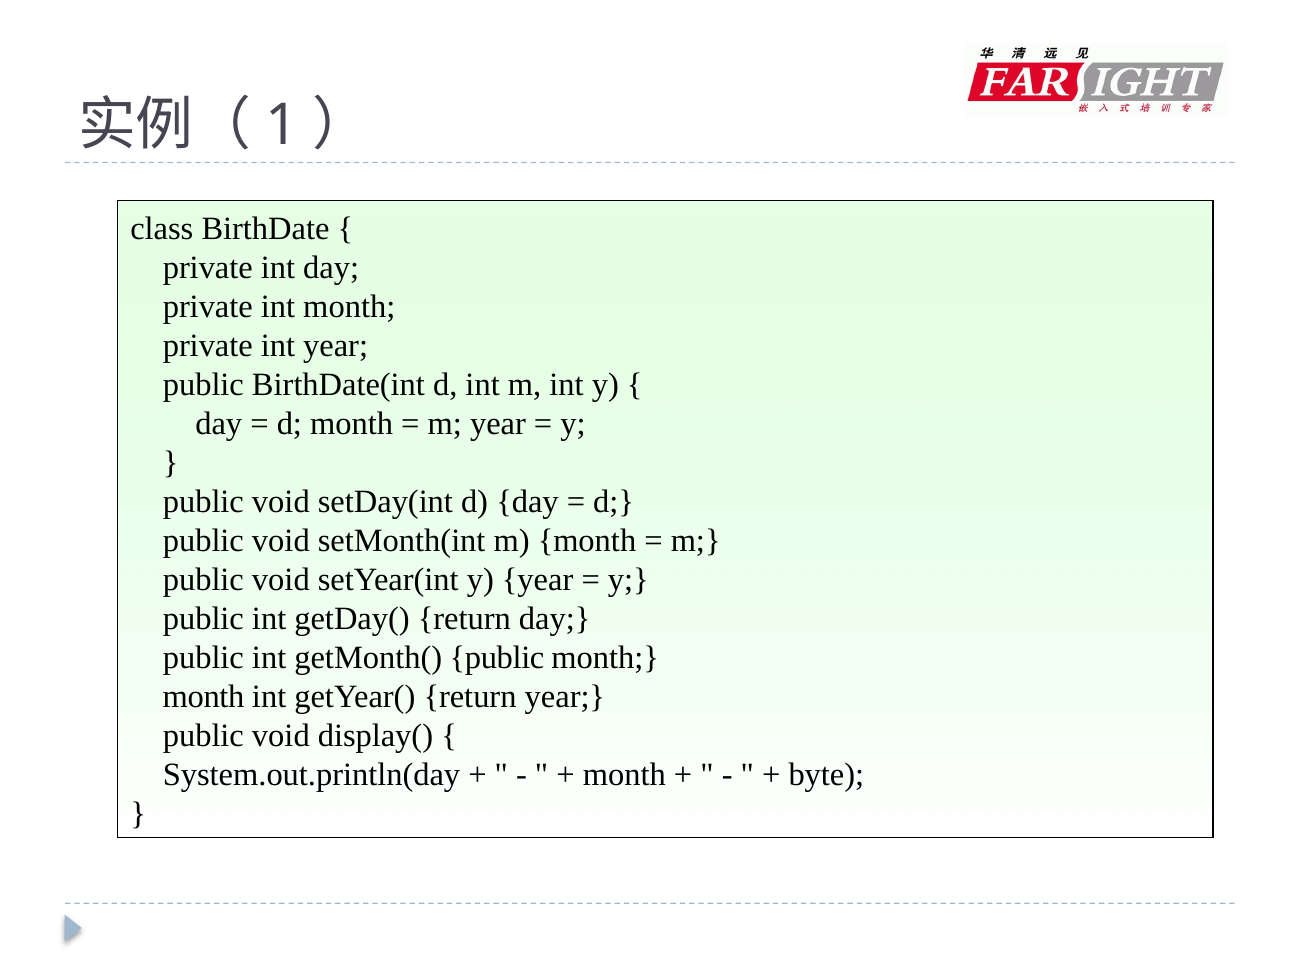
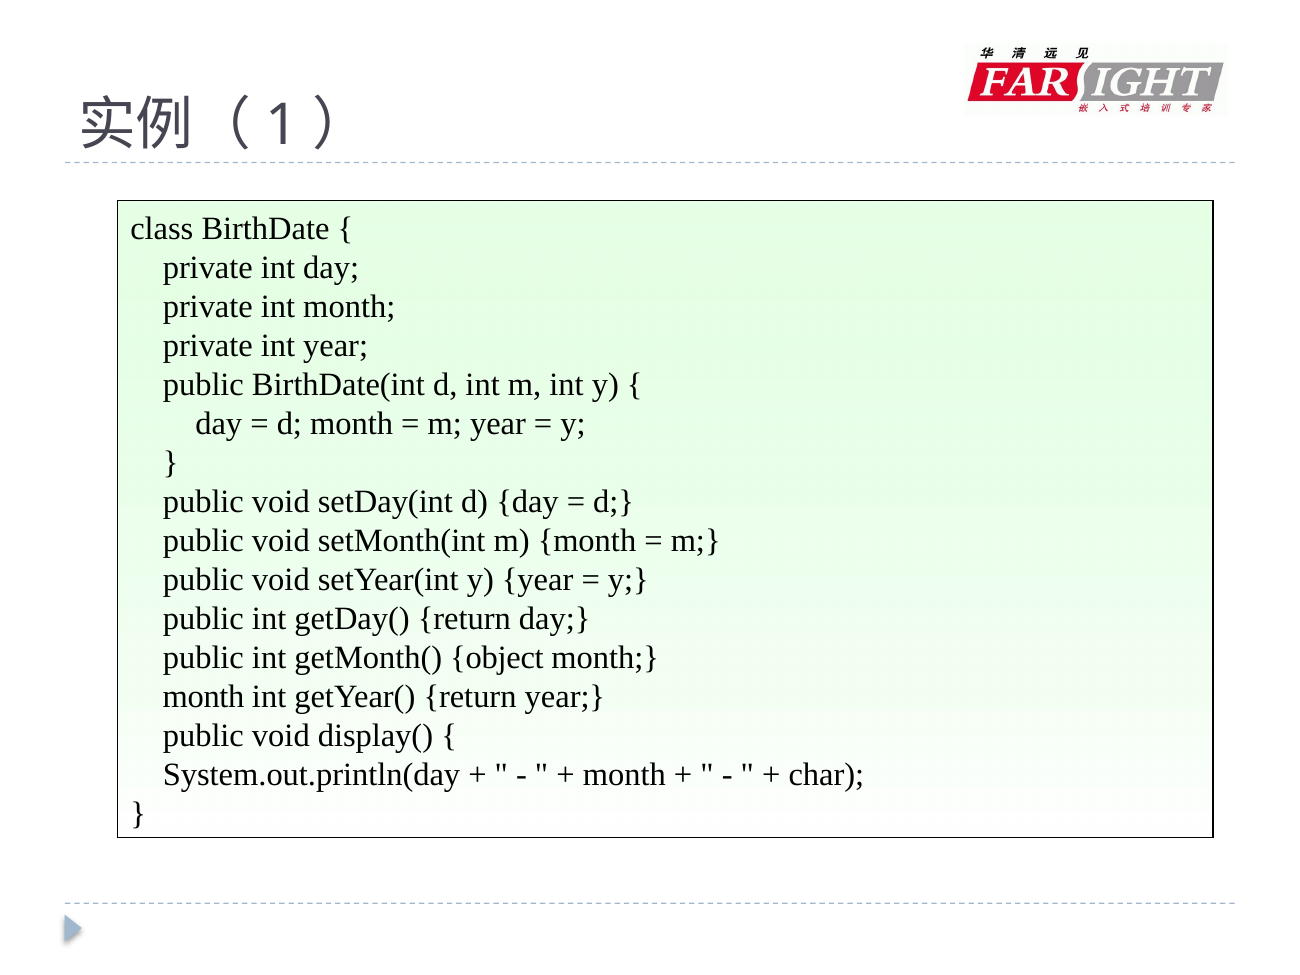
getMonth( public: public -> object (497, 658)
byte: byte -> char (826, 775)
